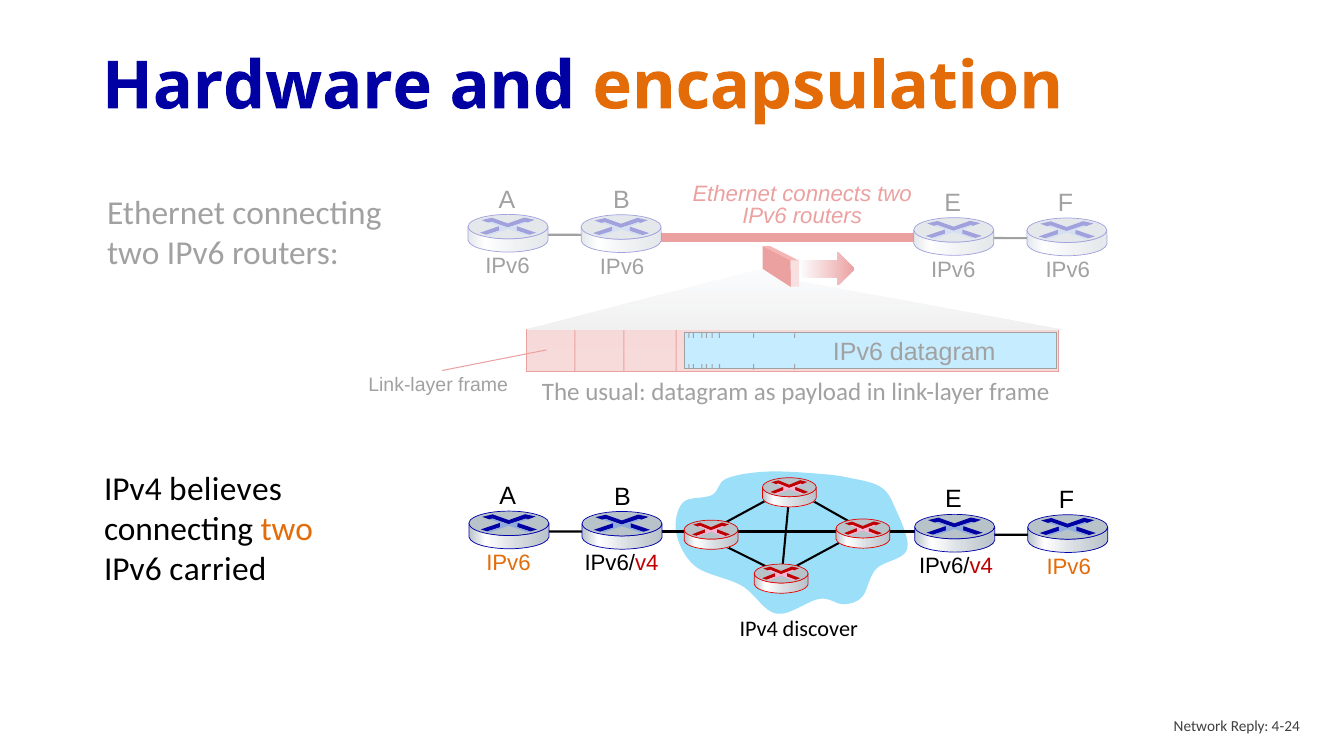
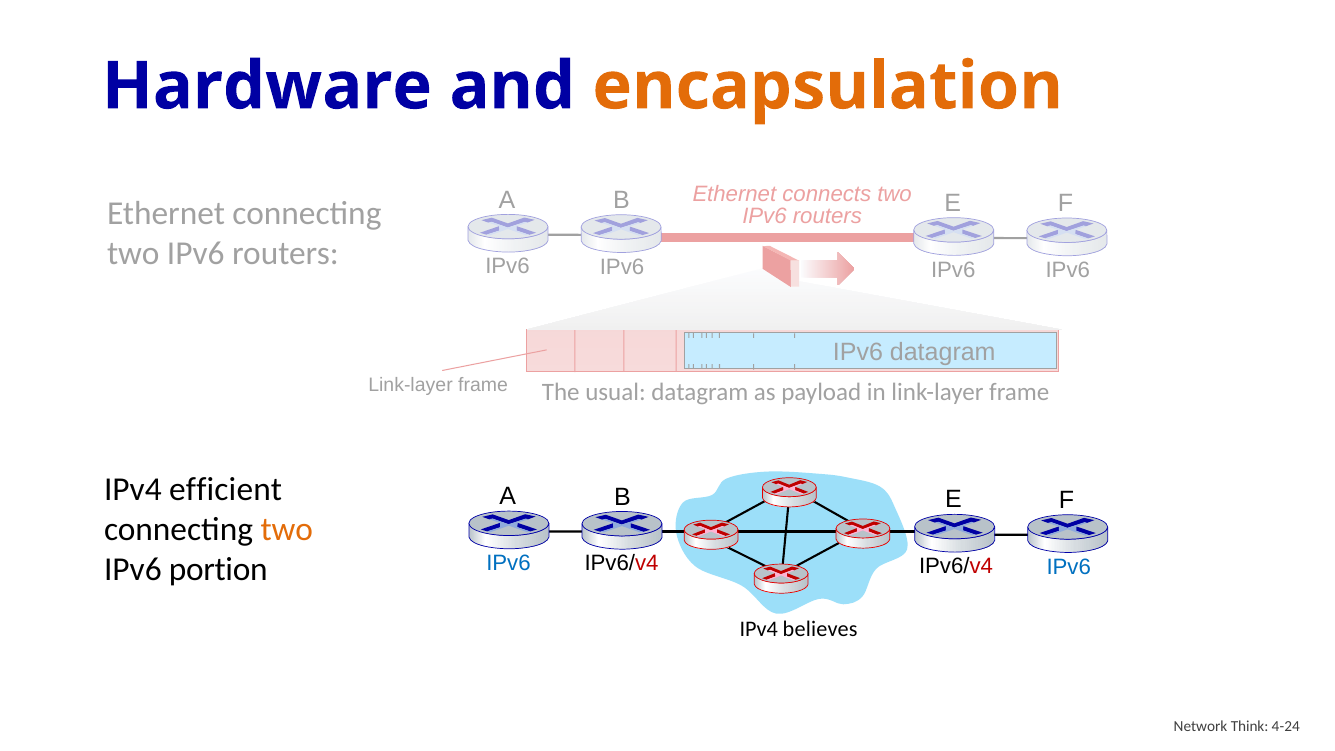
believes: believes -> efficient (226, 490)
IPv6 colour: orange -> blue (508, 563)
carried: carried -> portion (218, 570)
IPv6 colour: orange -> blue (1069, 567)
discover: discover -> believes (820, 630)
Reply: Reply -> Think (1250, 726)
